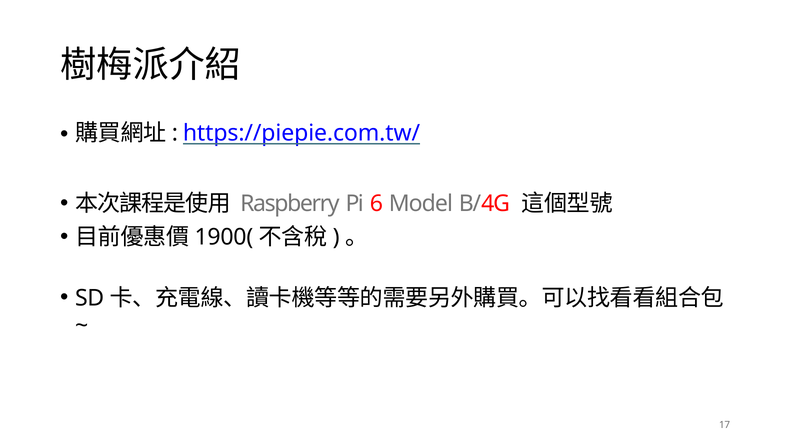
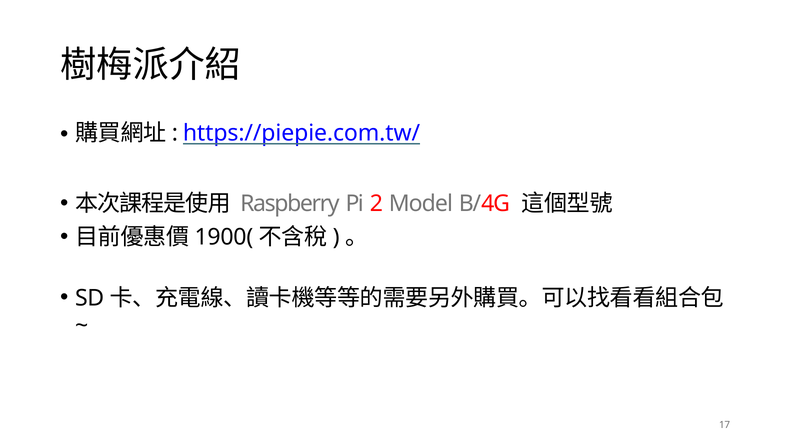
6: 6 -> 2 (376, 203)
